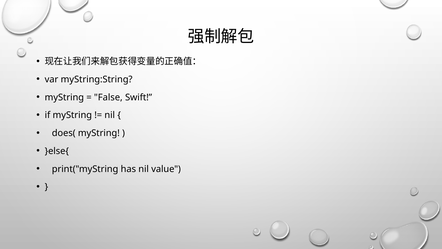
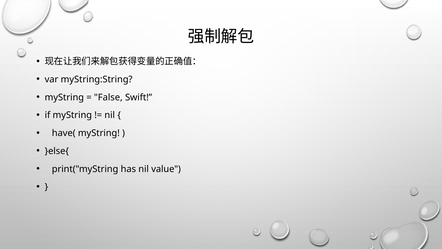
does(: does( -> have( (64, 133)
